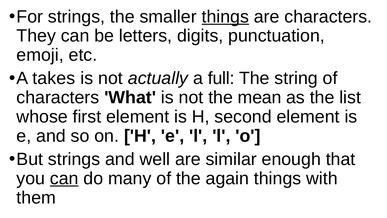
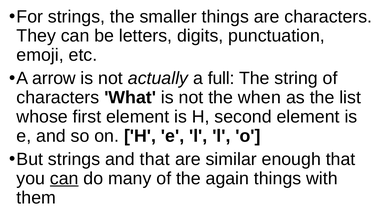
things underline: present -> none (225, 17)
takes: takes -> arrow (54, 78)
mean: mean -> when (259, 97)
and well: well -> that (155, 159)
